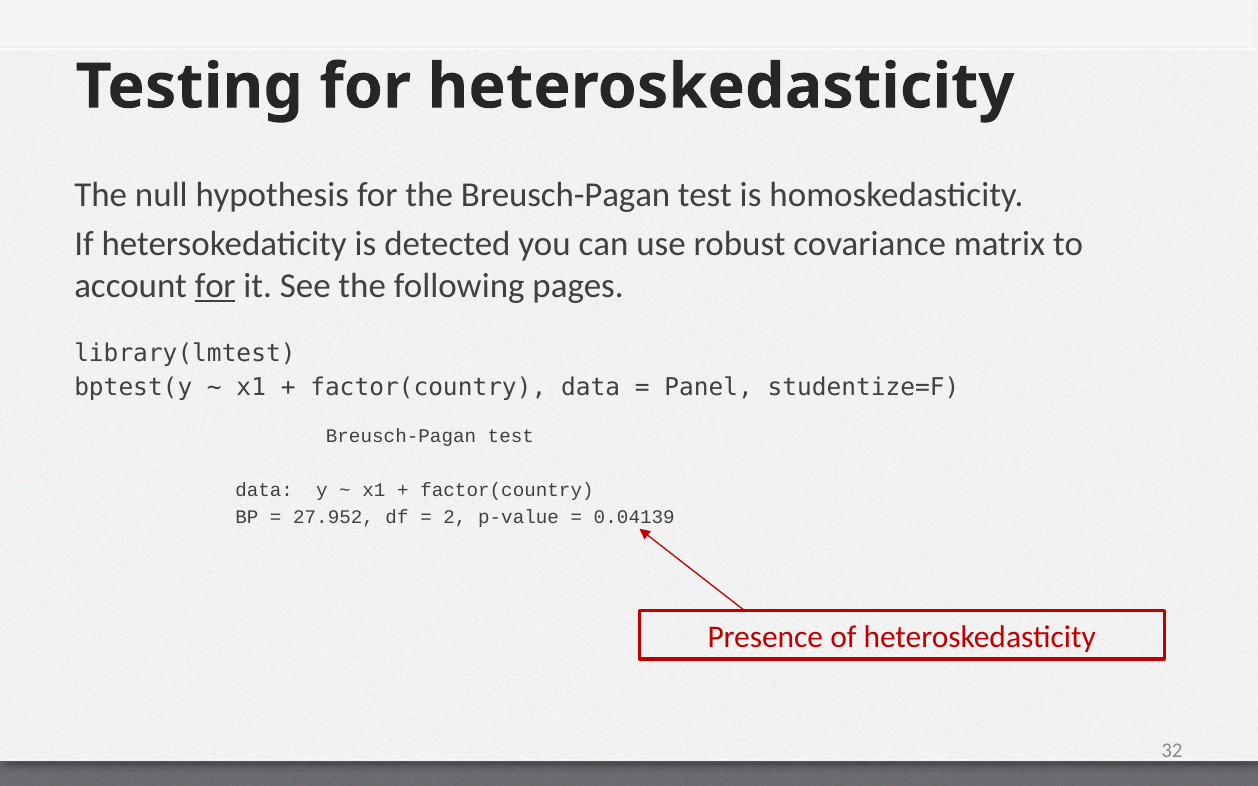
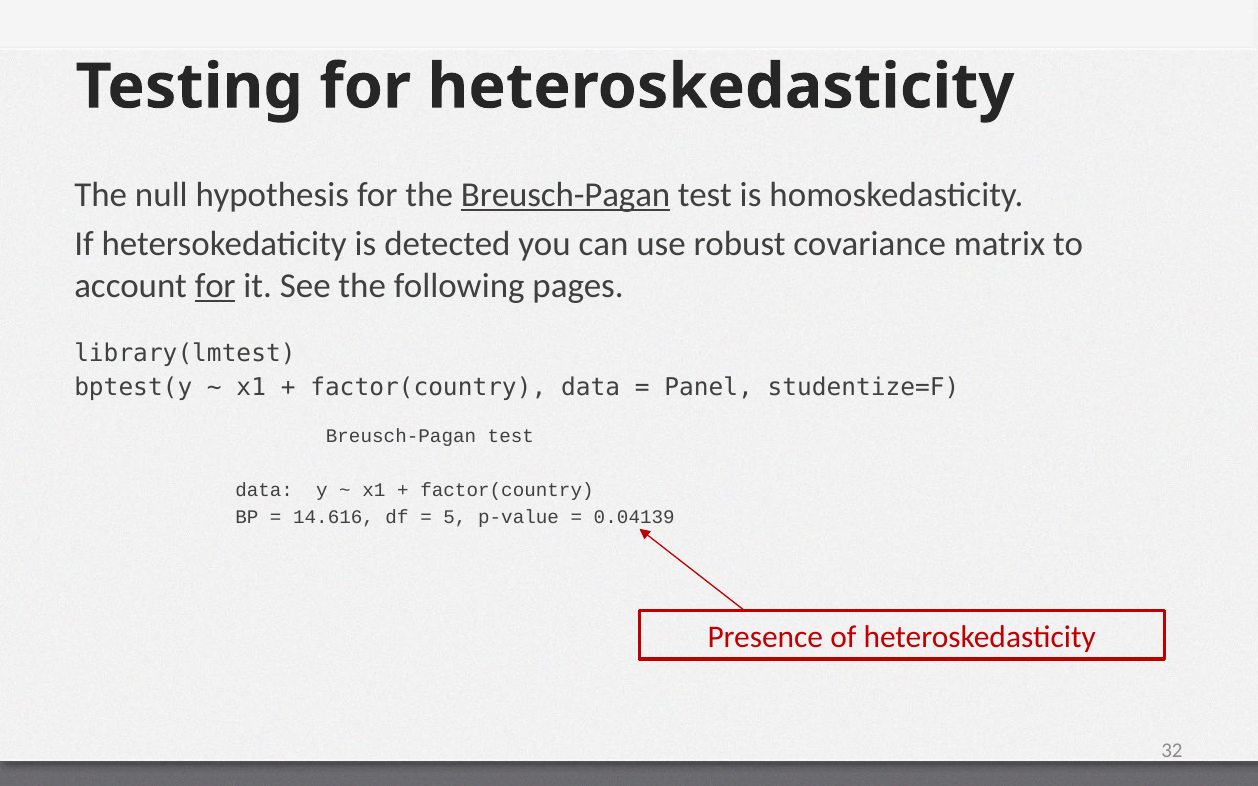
Breusch-Pagan underline: none -> present (566, 195)
27.952: 27.952 -> 14.616 (334, 517)
2: 2 -> 5 (455, 517)
